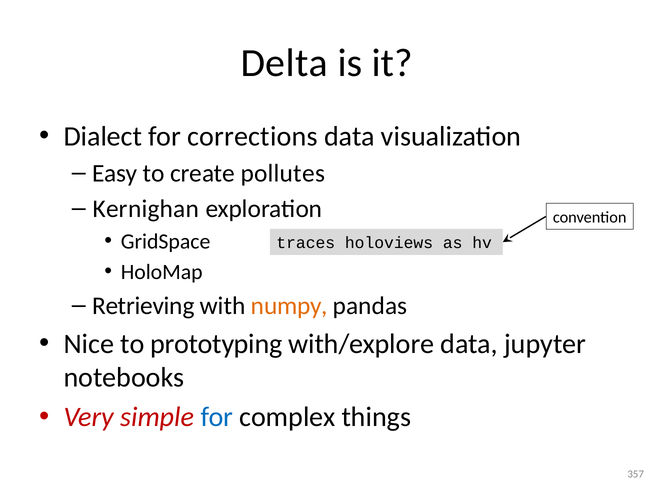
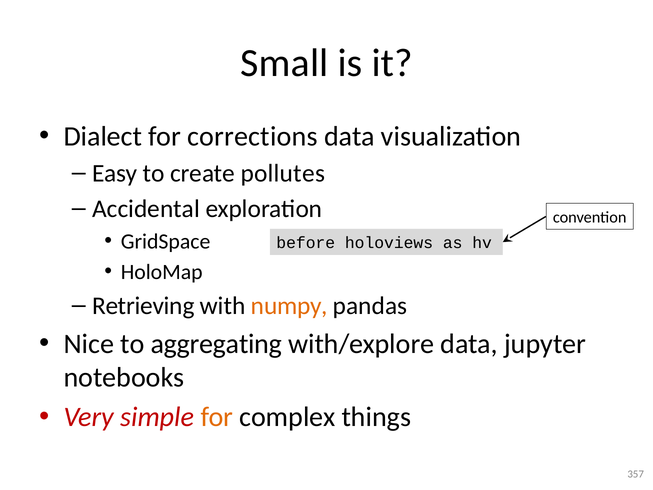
Delta: Delta -> Small (284, 63)
Kernighan: Kernighan -> Accidental (146, 209)
traces: traces -> before (306, 243)
prototyping: prototyping -> aggregating (216, 344)
for colour: blue -> orange (217, 417)
